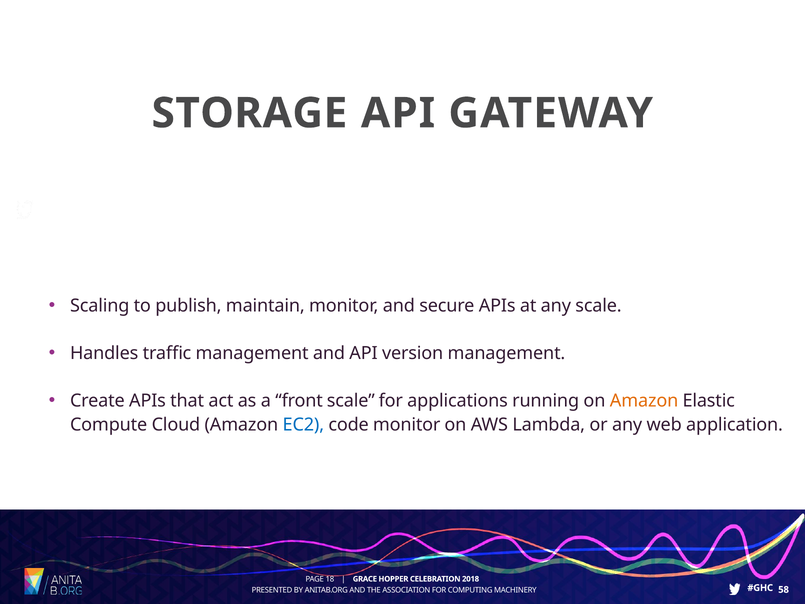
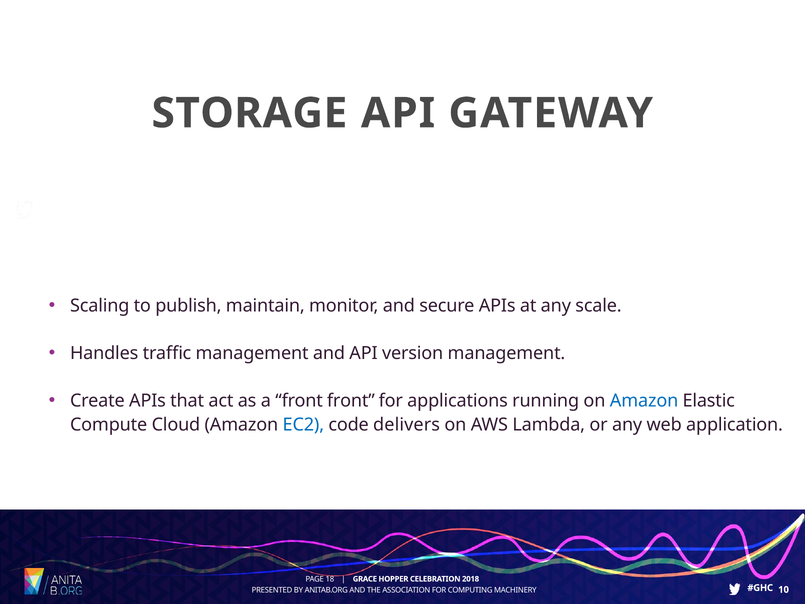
front scale: scale -> front (351, 401)
Amazon colour: orange -> blue (644, 401)
code monitor: monitor -> delivers (407, 425)
58: 58 -> 10 (784, 589)
